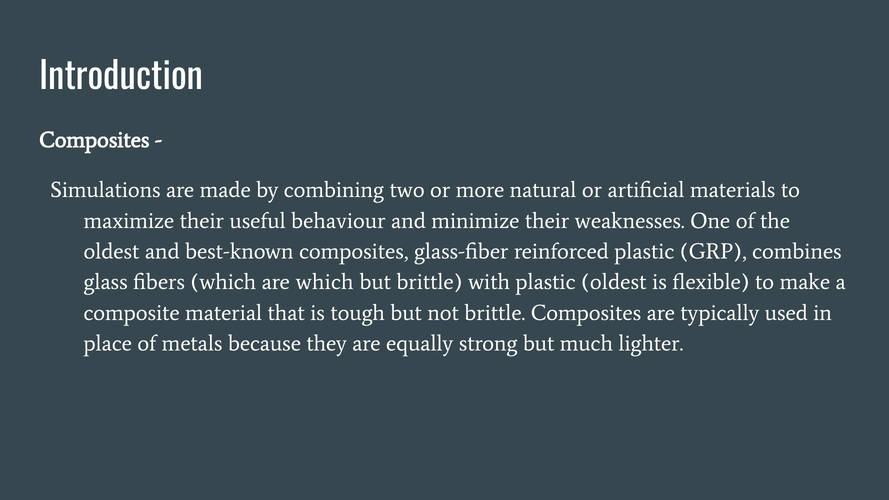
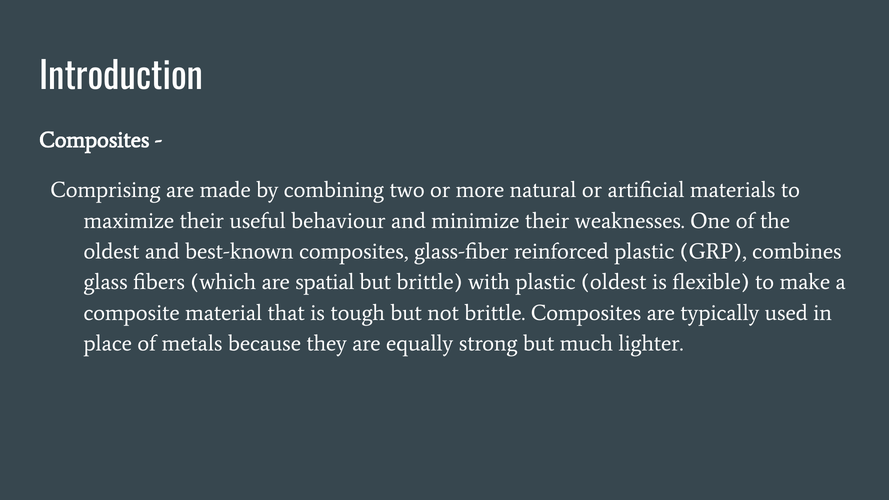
Simulations: Simulations -> Comprising (105, 190)
are which: which -> spatial (325, 282)
